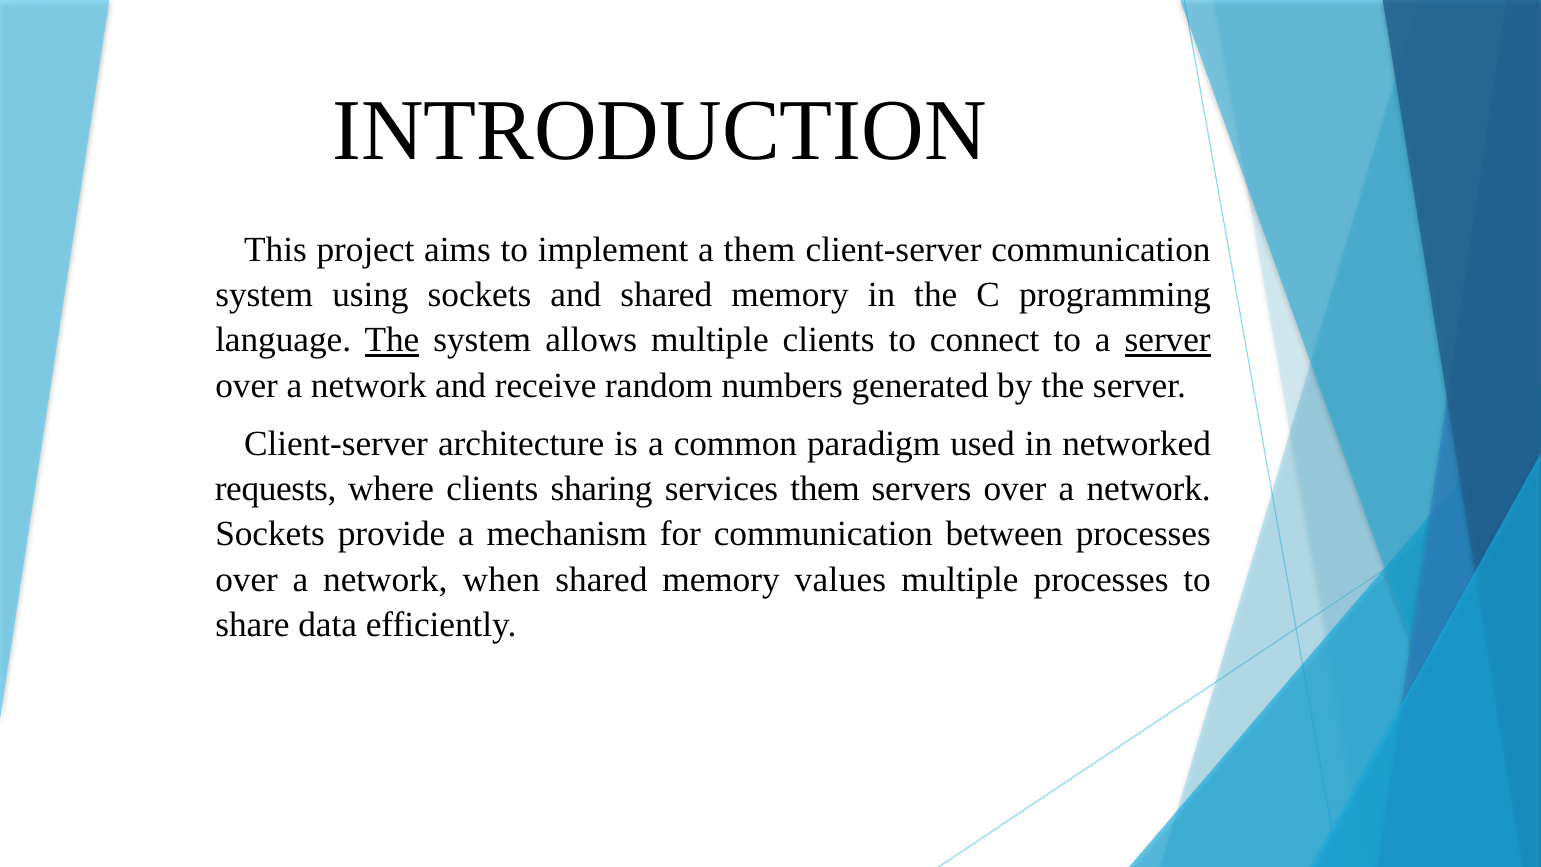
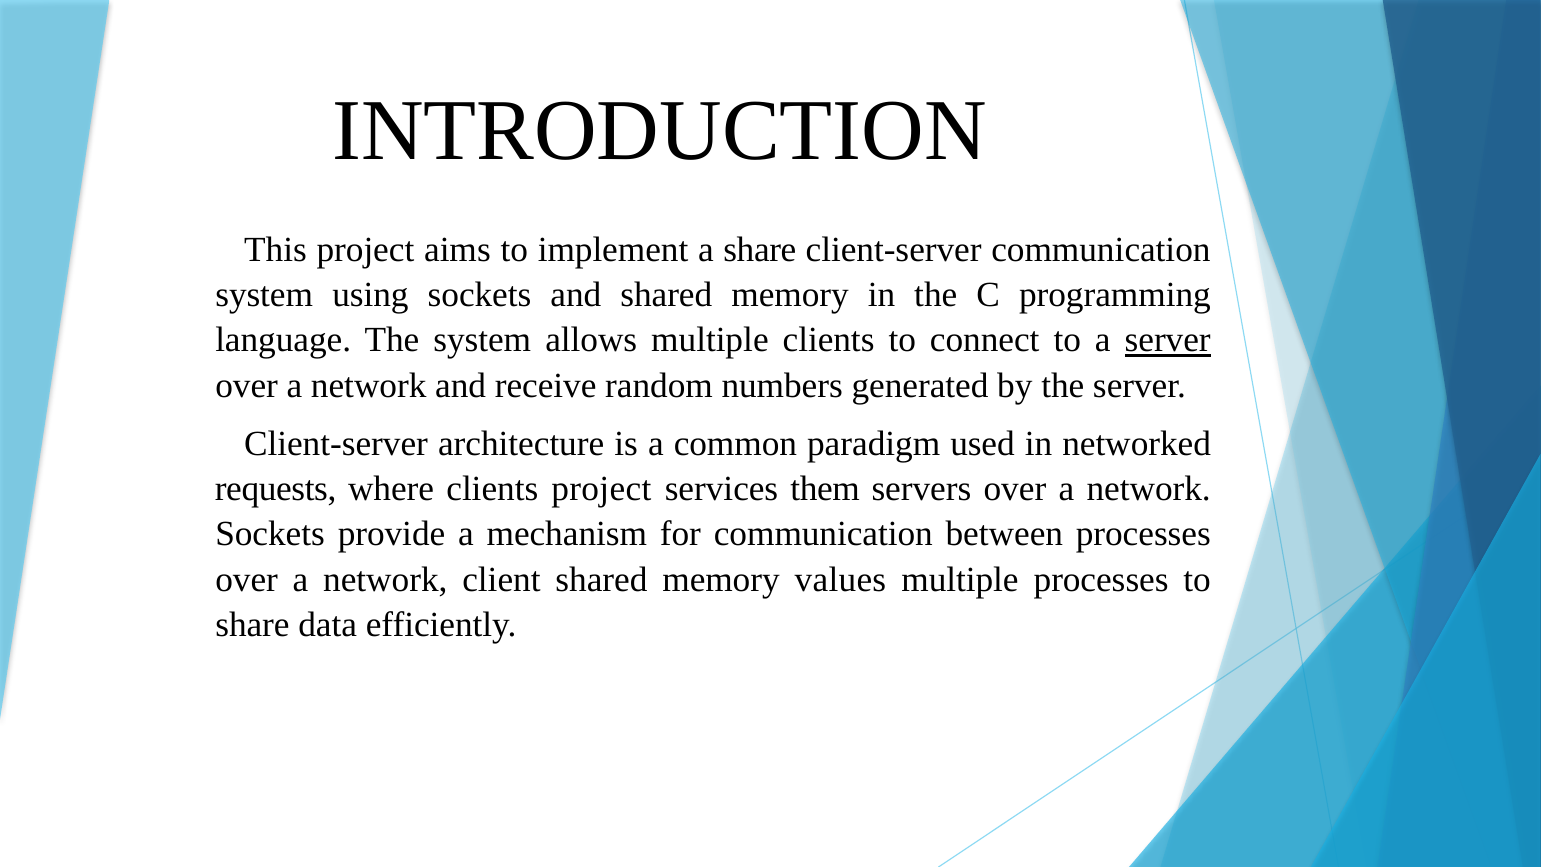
a them: them -> share (760, 250)
The underline: present -> none (392, 340)
clients sharing: sharing -> project (601, 489)
when: when -> client (501, 579)
